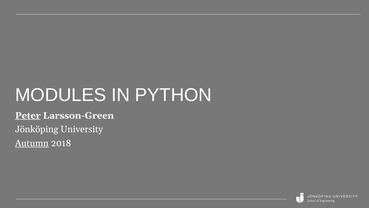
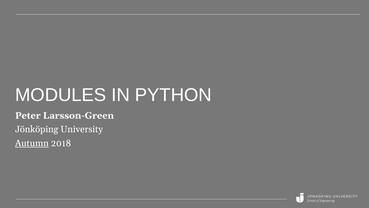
Peter underline: present -> none (28, 115)
